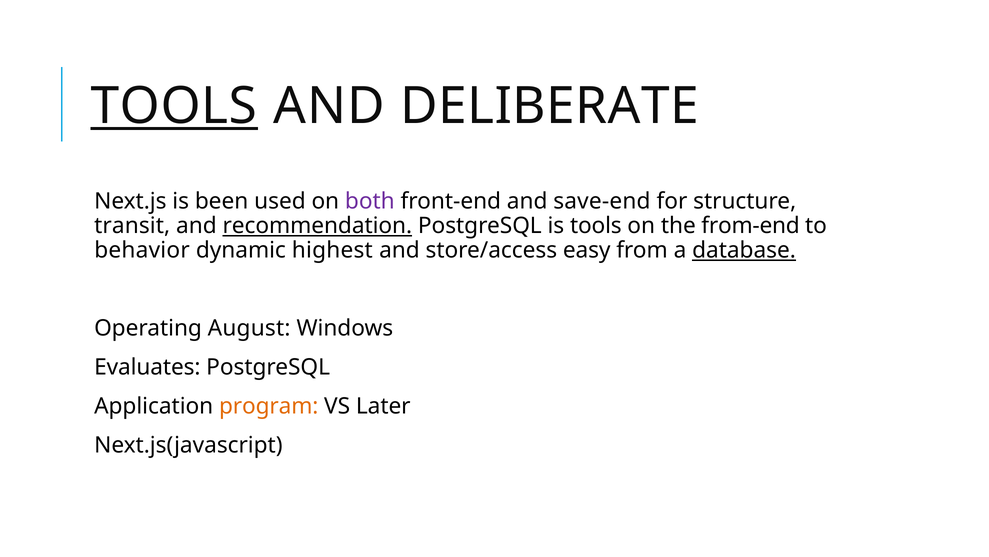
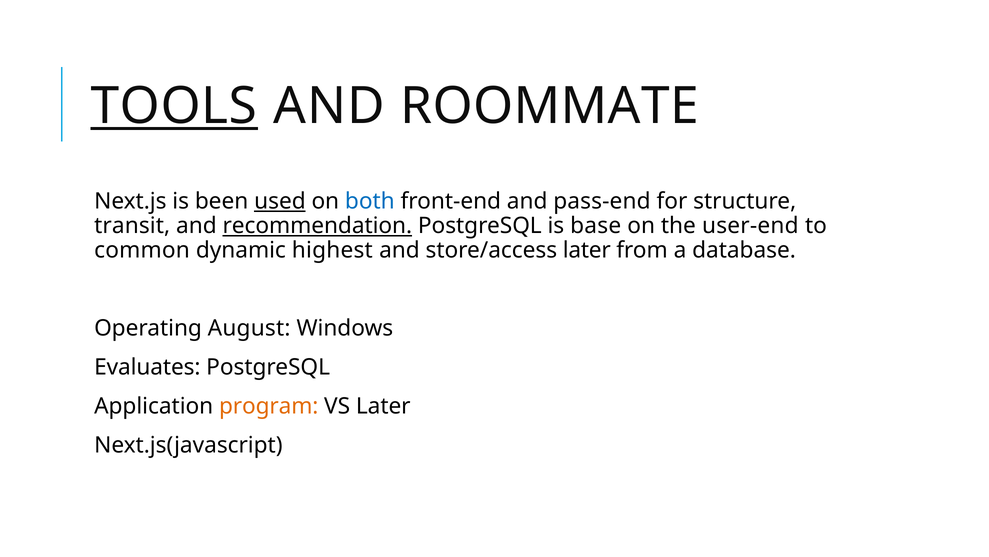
DELIBERATE: DELIBERATE -> ROOMMATE (549, 106)
used underline: none -> present (280, 201)
both colour: purple -> blue (370, 201)
save-end: save-end -> pass-end (602, 201)
is tools: tools -> base (596, 226)
from-end: from-end -> user-end (750, 226)
behavior: behavior -> common (142, 250)
store/access easy: easy -> later (587, 250)
database underline: present -> none (744, 250)
